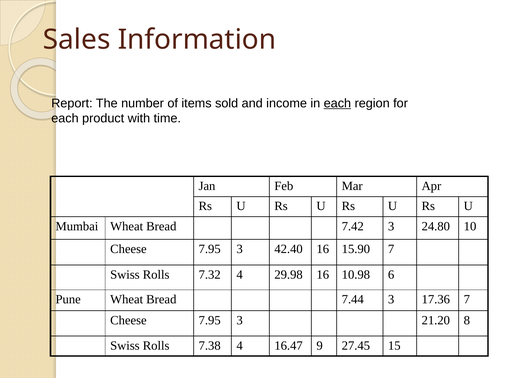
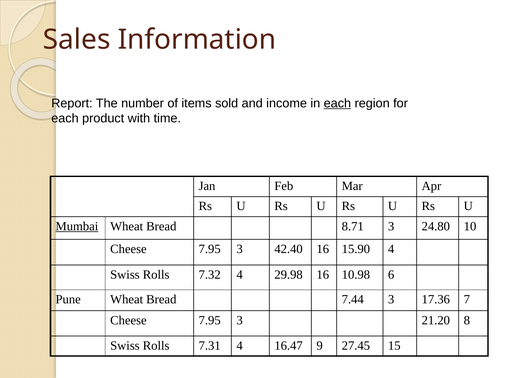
Mumbai underline: none -> present (77, 227)
7.42: 7.42 -> 8.71 (353, 227)
15.90 7: 7 -> 4 (391, 250)
7.38: 7.38 -> 7.31 (210, 346)
